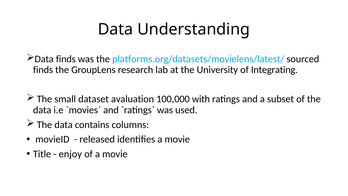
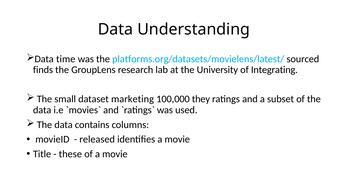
Data finds: finds -> time (66, 59)
avaluation: avaluation -> marketing (133, 99)
with: with -> they (201, 99)
enjoy: enjoy -> these (70, 154)
